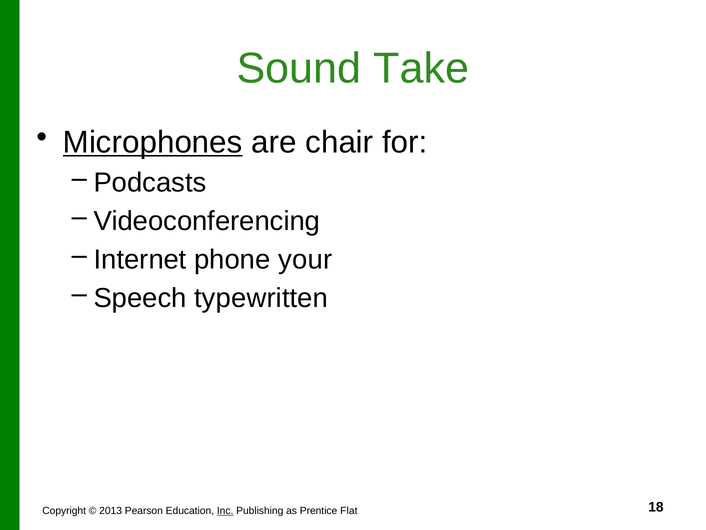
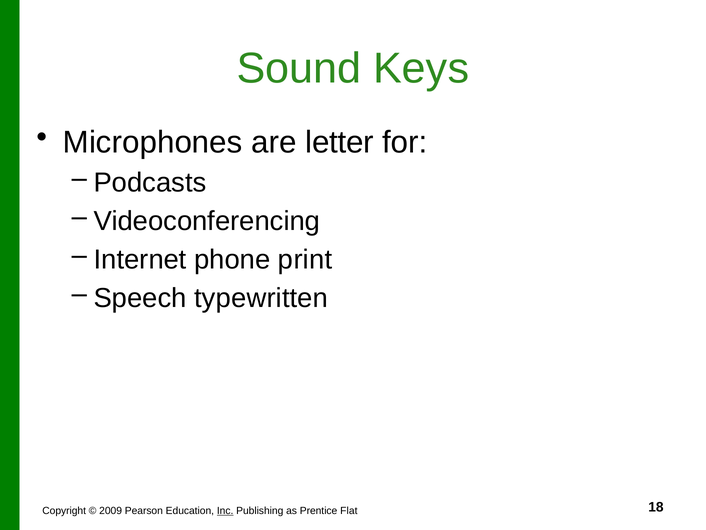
Take: Take -> Keys (421, 68)
Microphones underline: present -> none (153, 142)
chair: chair -> letter (340, 142)
your: your -> print (305, 260)
2013: 2013 -> 2009 (111, 511)
